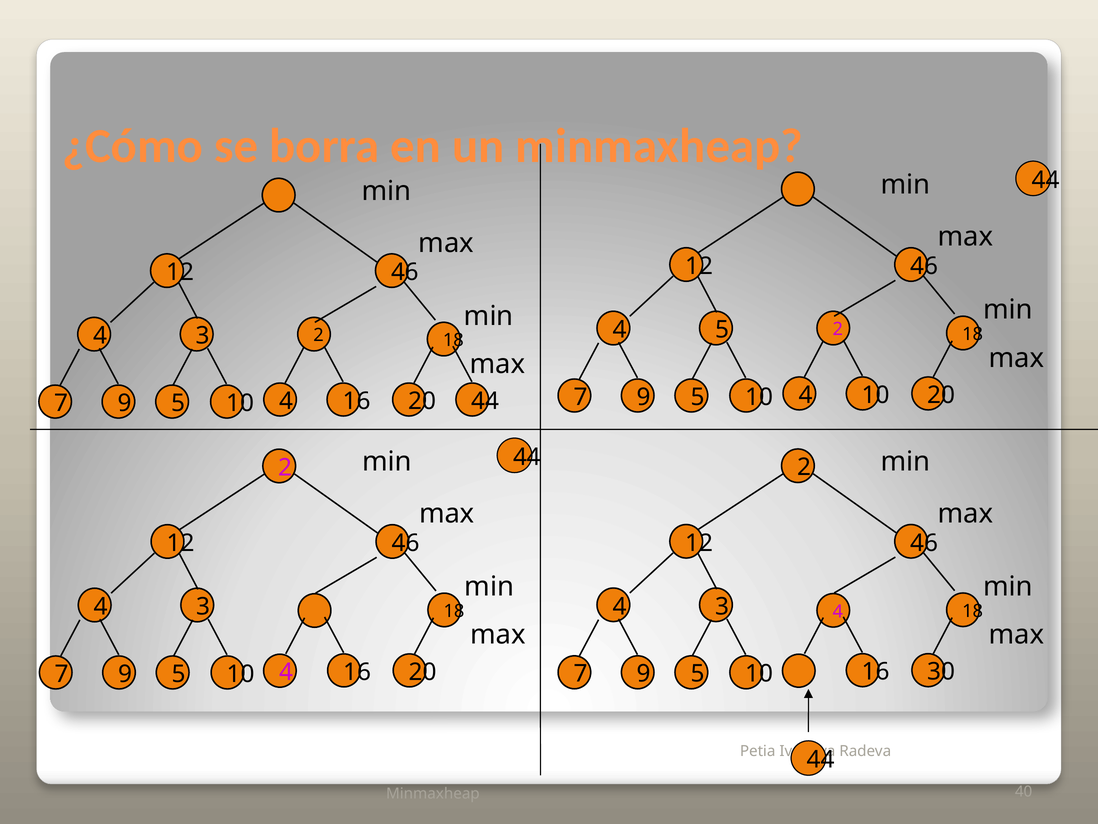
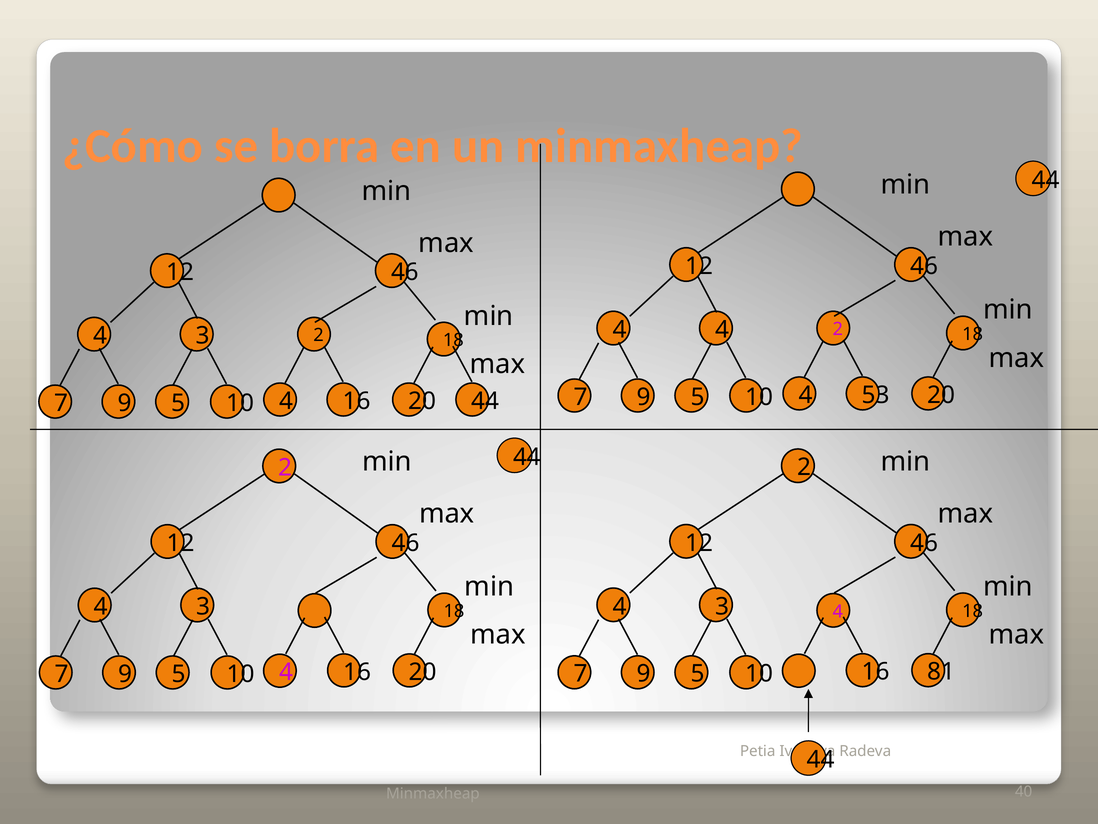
4 5: 5 -> 4 (722, 330)
5 10: 10 -> 53 (876, 395)
30: 30 -> 81 (941, 671)
